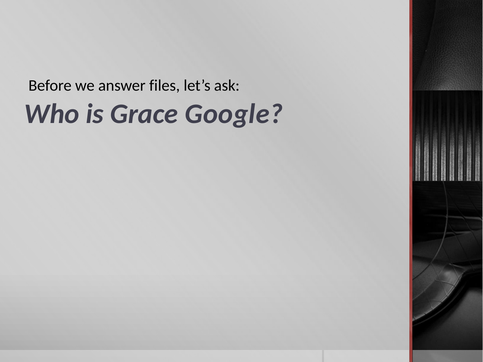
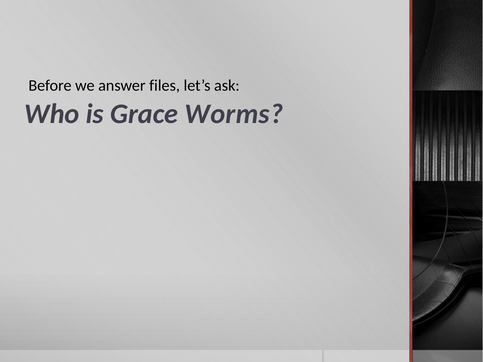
Google: Google -> Worms (234, 114)
